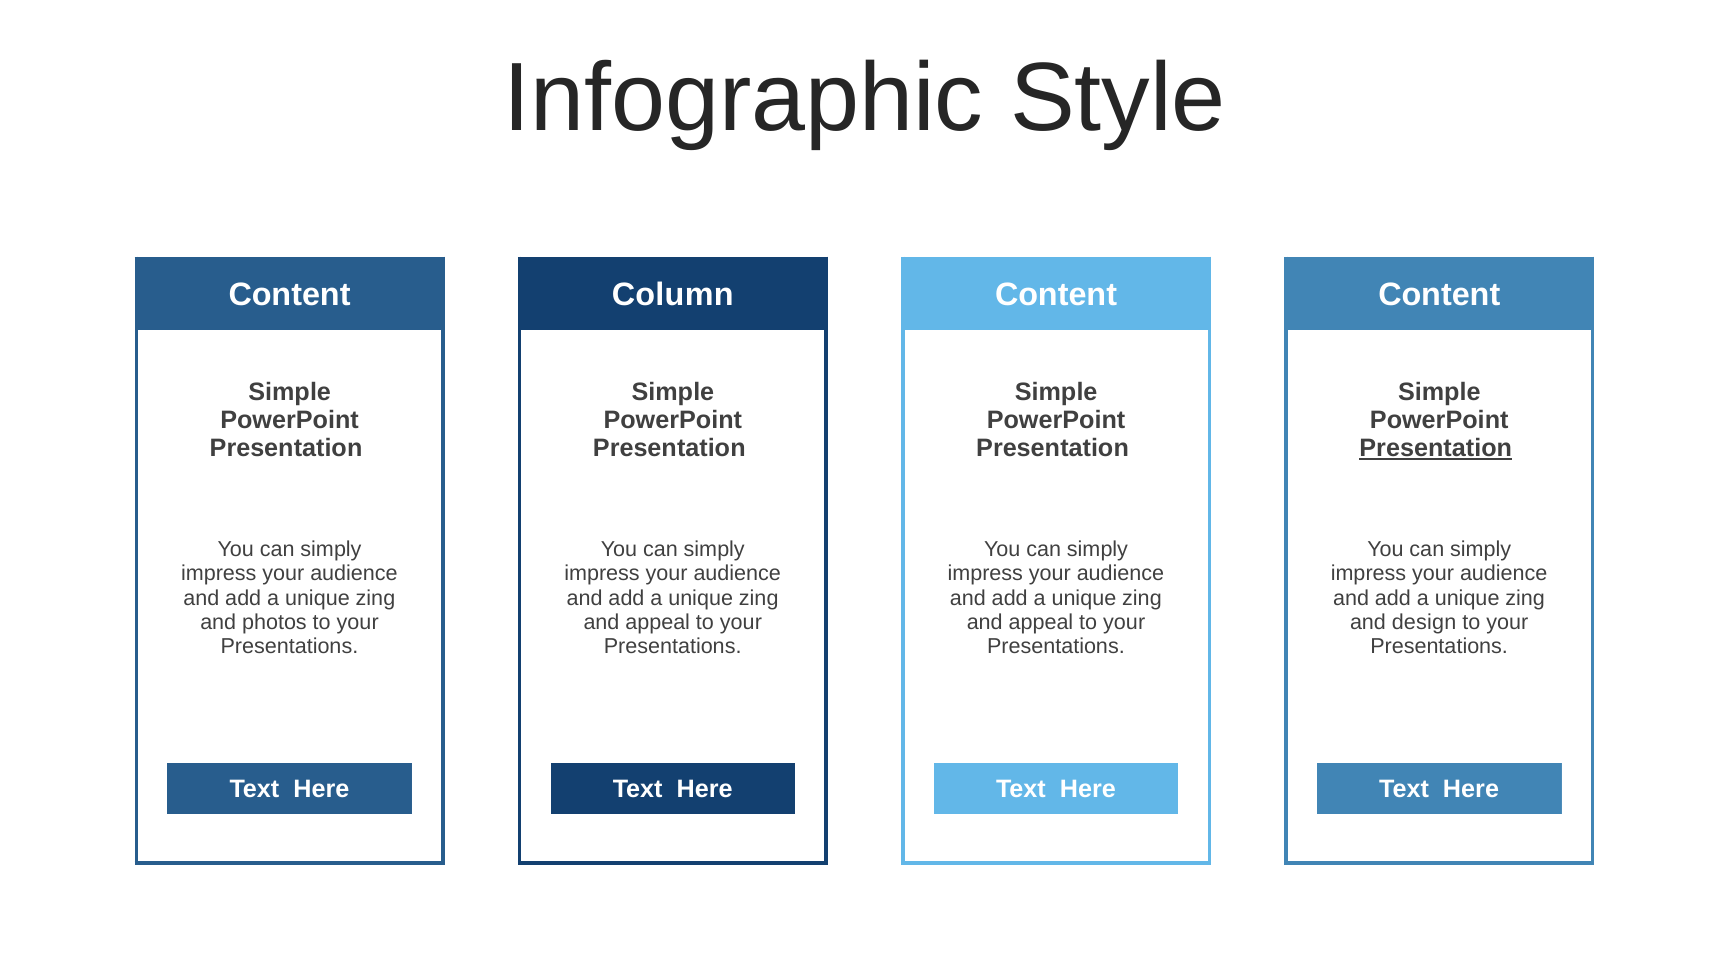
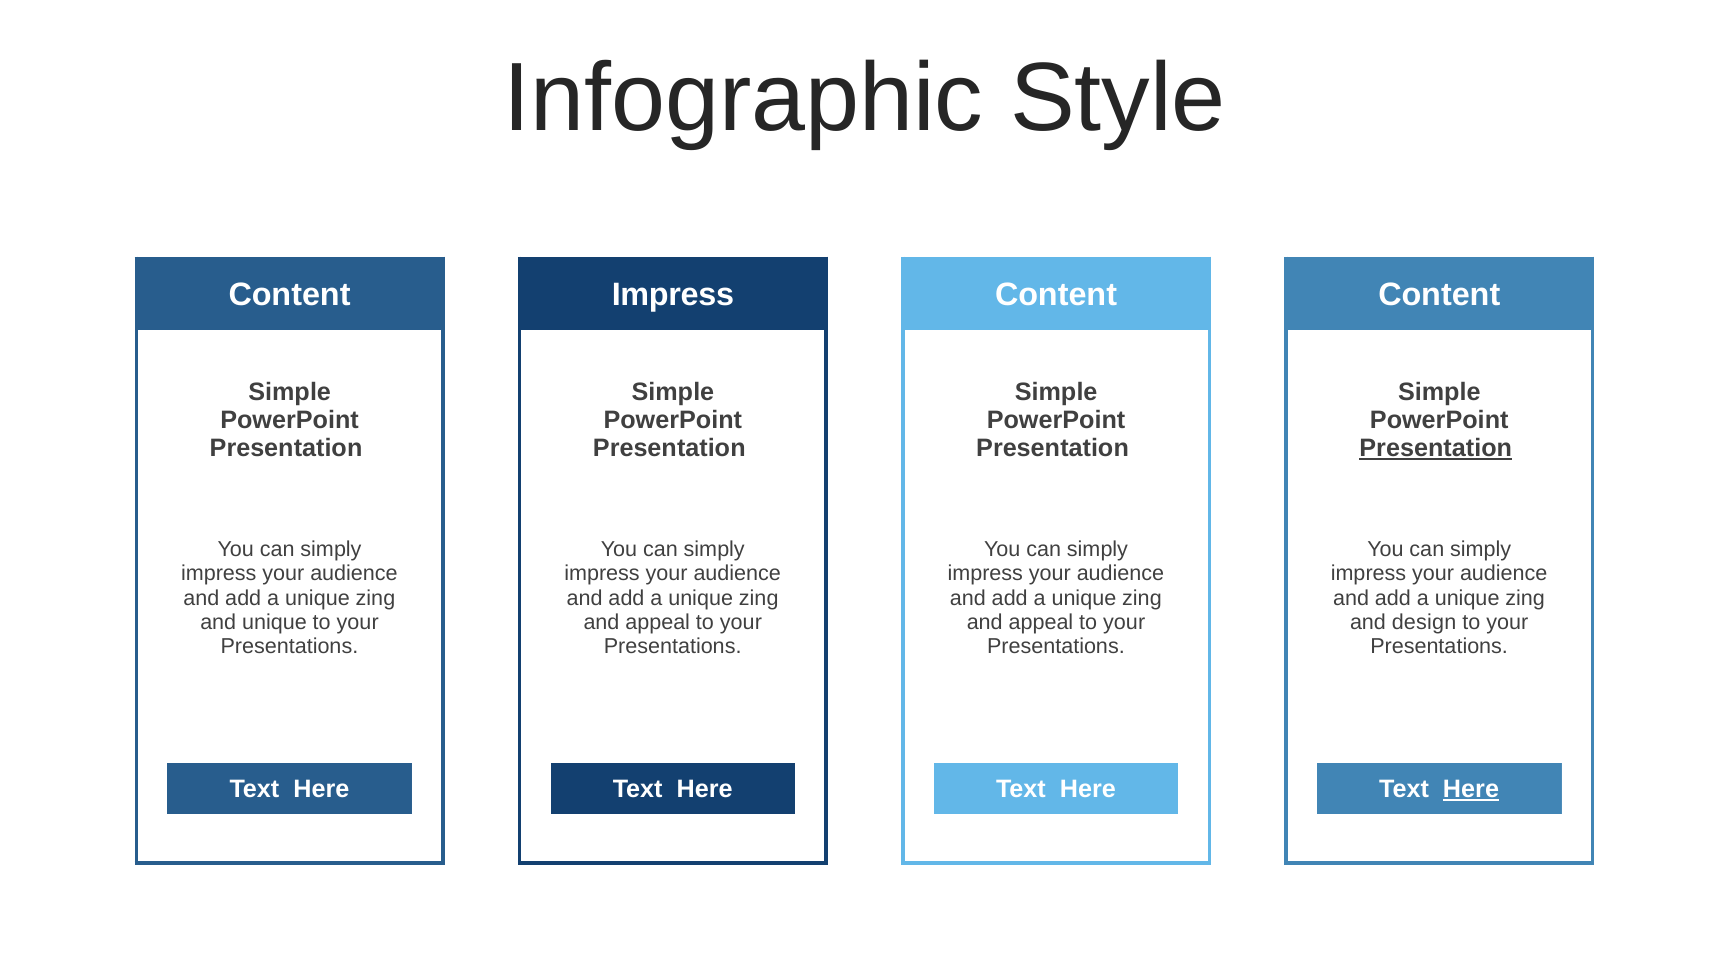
Column: Column -> Impress (673, 295)
and photos: photos -> unique (274, 622)
Here underline: none -> present (1471, 789)
